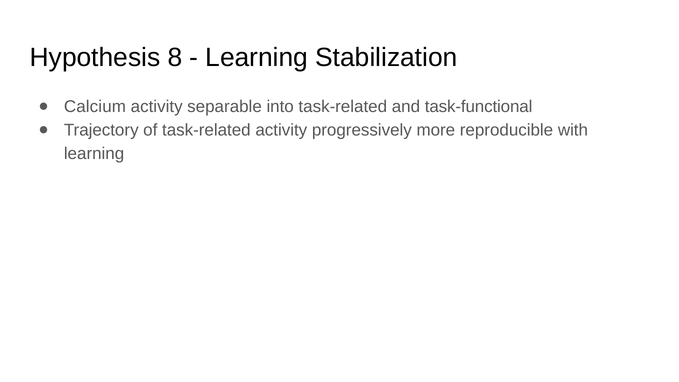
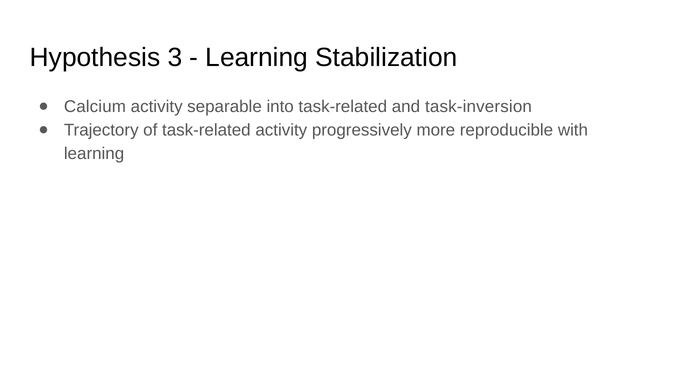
8: 8 -> 3 (175, 58)
task-functional: task-functional -> task-inversion (478, 107)
